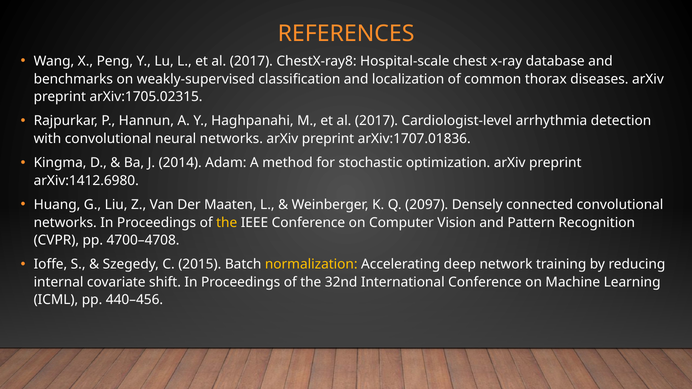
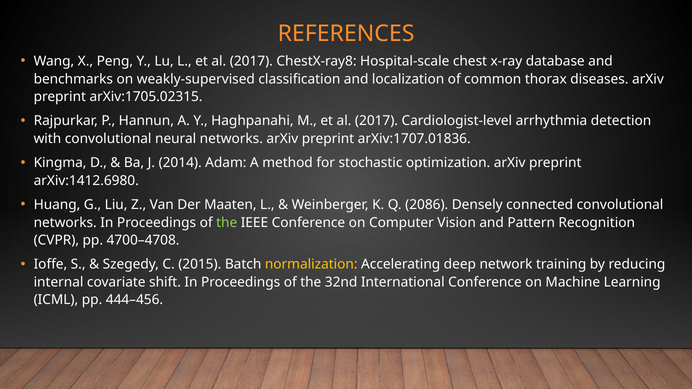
2097: 2097 -> 2086 (427, 205)
the colour: yellow -> light green (227, 223)
440–456: 440–456 -> 444–456 (134, 300)
